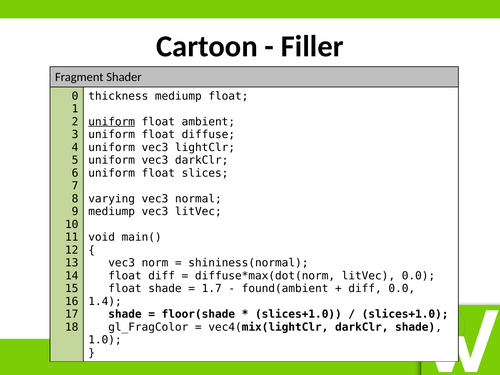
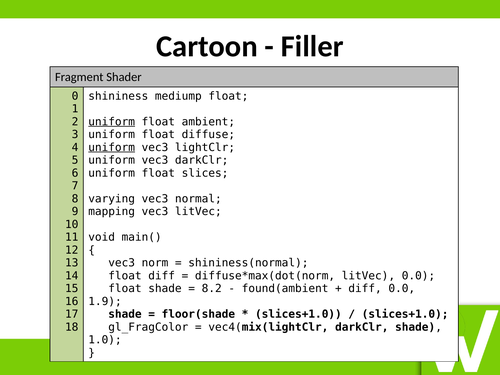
thickness: thickness -> shininess (118, 96)
uniform underline: none -> present (112, 147)
mediump: mediump -> mapping (112, 212)
1.7: 1.7 -> 8.2 (212, 289)
1.4: 1.4 -> 1.9 (105, 301)
